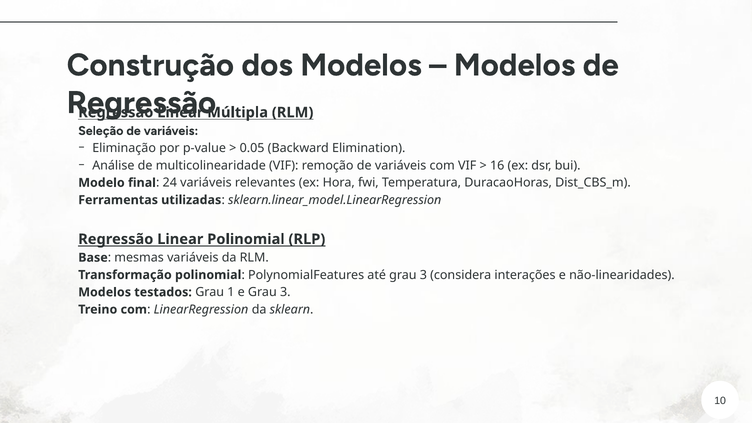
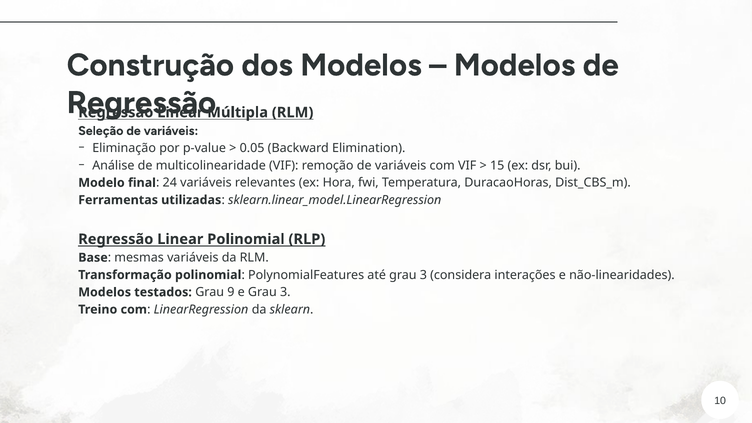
16: 16 -> 15 (497, 165)
1: 1 -> 9 (231, 292)
